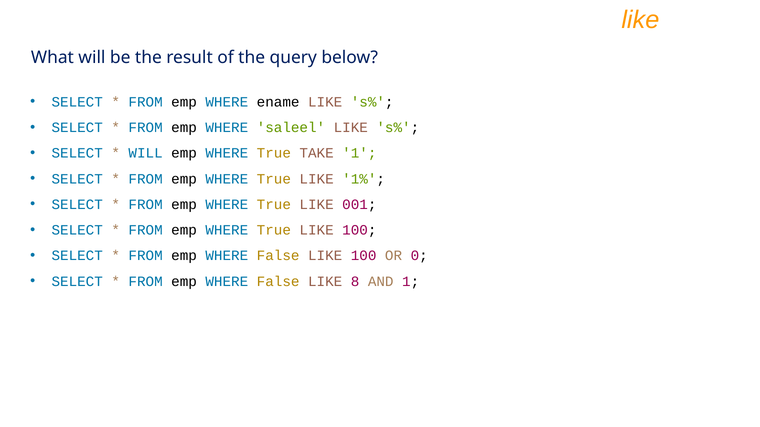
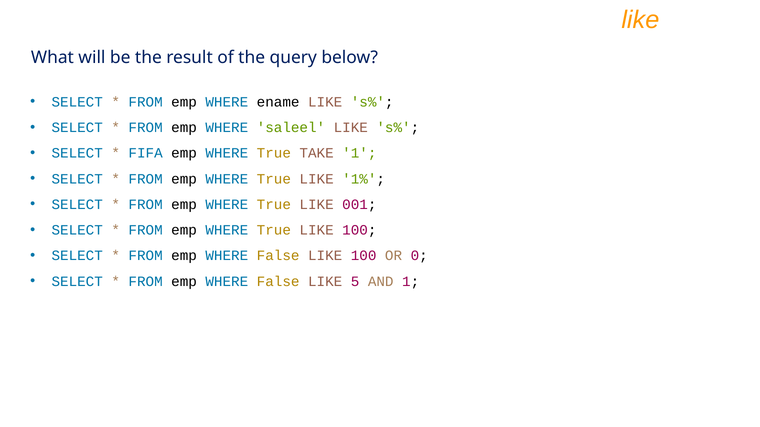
WILL: WILL -> FIFA (146, 153)
8: 8 -> 5 (355, 282)
